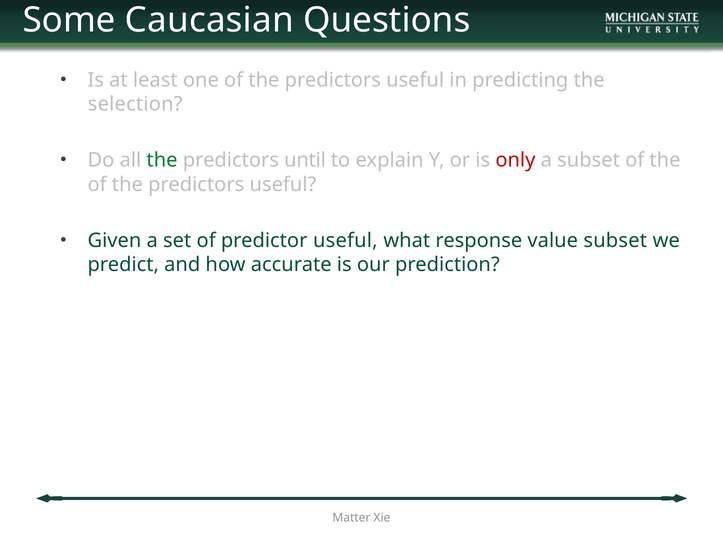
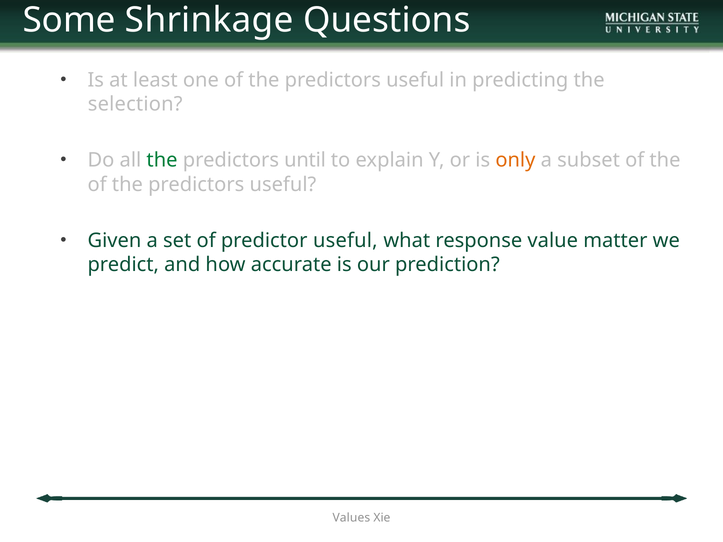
Caucasian: Caucasian -> Shrinkage (209, 20)
only colour: red -> orange (515, 160)
value subset: subset -> matter (615, 241)
Matter: Matter -> Values (351, 518)
